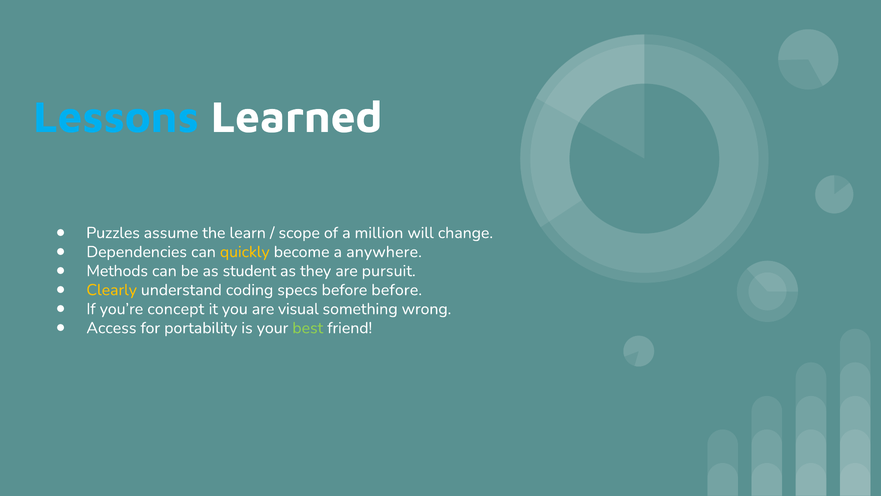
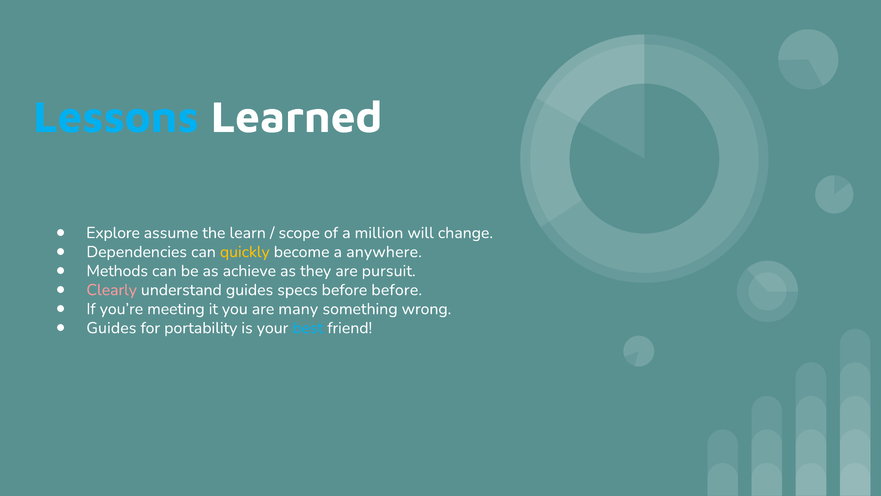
Puzzles: Puzzles -> Explore (113, 233)
student: student -> achieve (249, 271)
Clearly colour: yellow -> pink (112, 290)
understand coding: coding -> guides (250, 290)
concept: concept -> meeting (176, 309)
visual: visual -> many (298, 309)
Access: Access -> Guides (111, 328)
best colour: light green -> light blue (308, 328)
